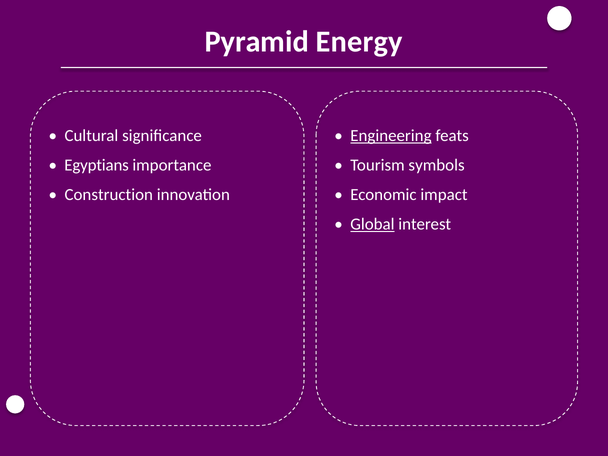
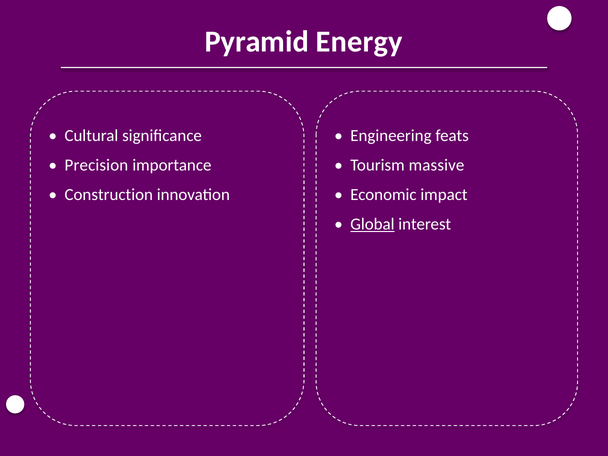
Engineering underline: present -> none (391, 136)
Egyptians: Egyptians -> Precision (96, 165)
symbols: symbols -> massive (437, 165)
